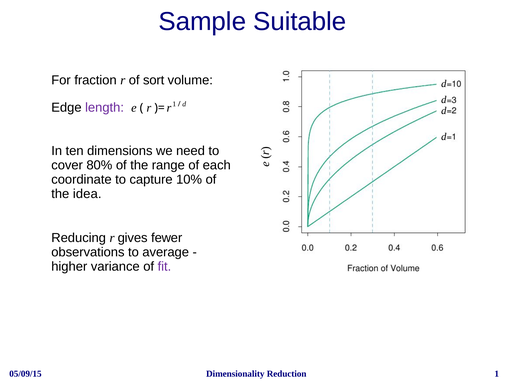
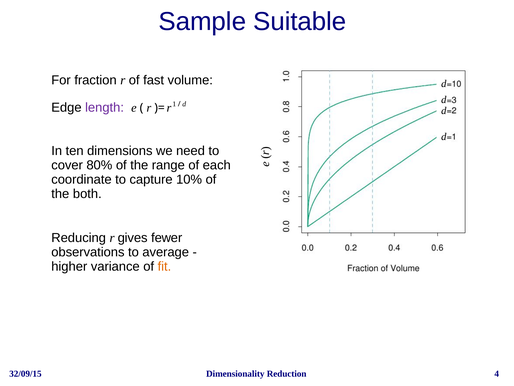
sort: sort -> fast (154, 80)
idea: idea -> both (87, 194)
fit colour: purple -> orange (164, 266)
05/09/15: 05/09/15 -> 32/09/15 (25, 373)
Reduction 1: 1 -> 4 (497, 373)
